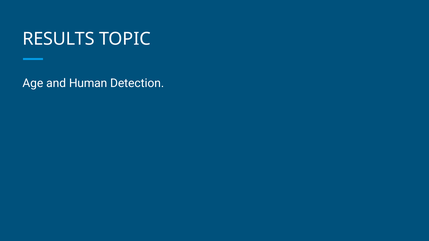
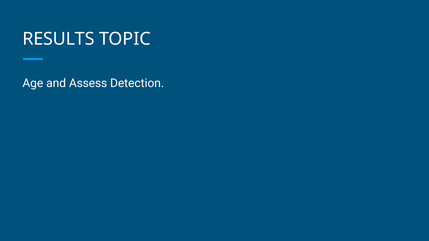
Human: Human -> Assess (88, 83)
